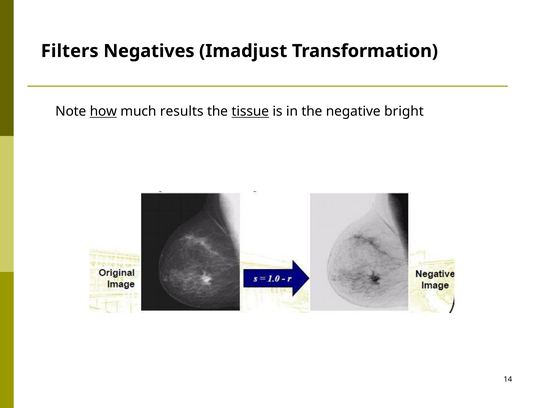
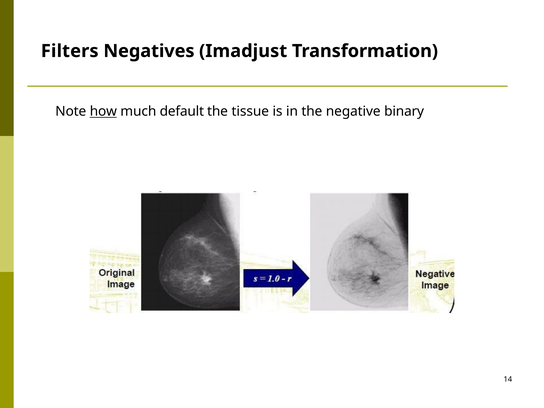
results: results -> default (182, 111)
tissue underline: present -> none (250, 111)
bright: bright -> binary (404, 111)
